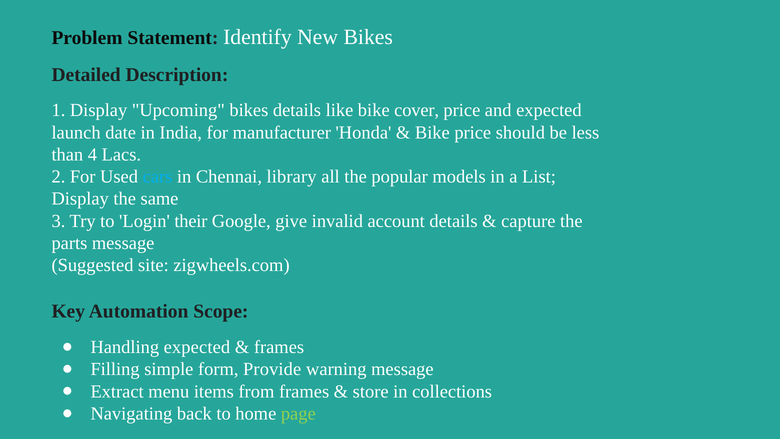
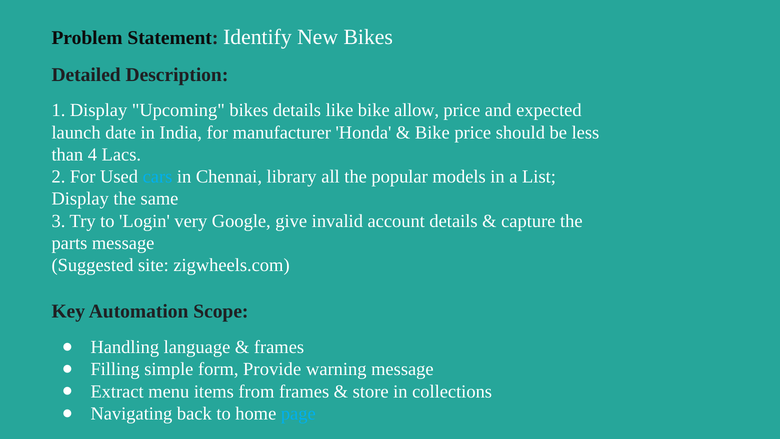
cover: cover -> allow (417, 110)
their: their -> very (191, 221)
Handling expected: expected -> language (197, 347)
page colour: light green -> light blue (298, 413)
